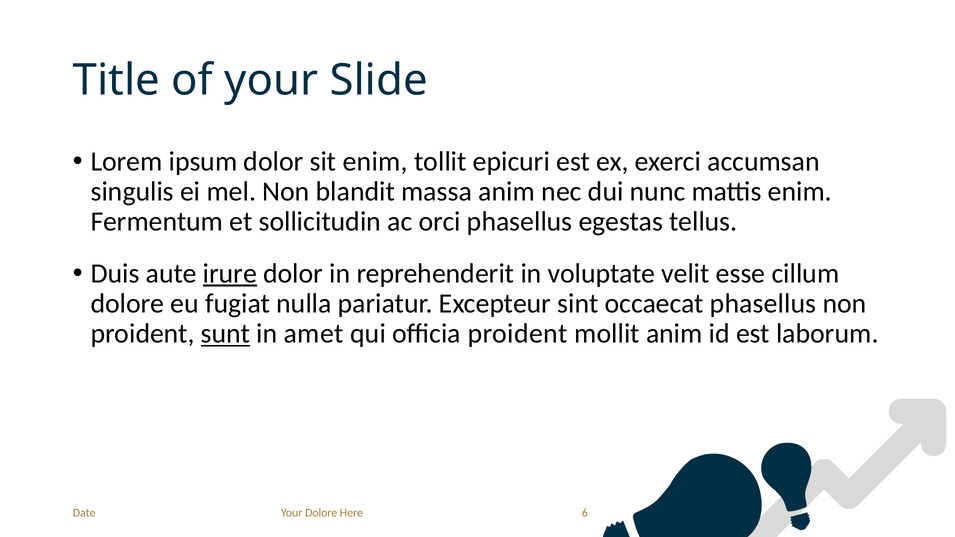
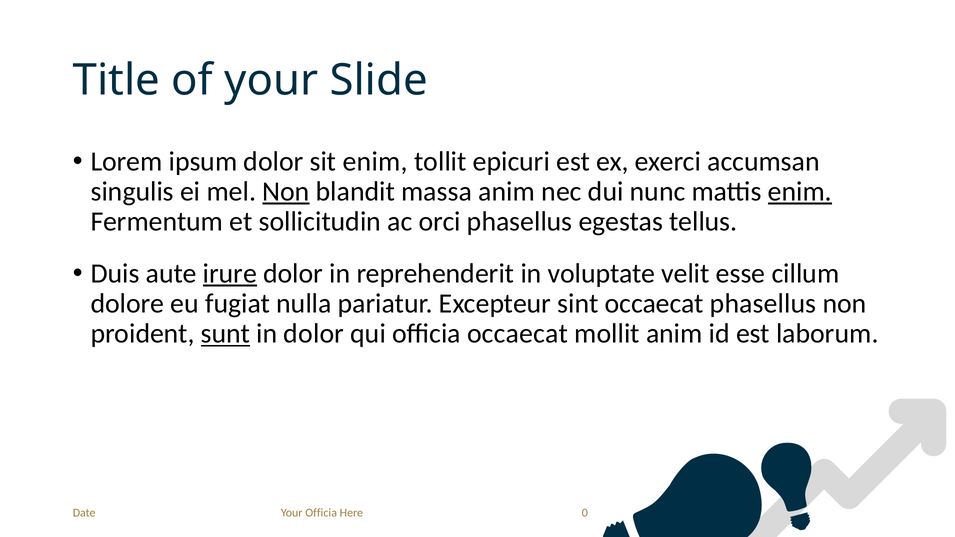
Non underline: none -> present (286, 192)
enim underline: none -> present (800, 192)
in amet: amet -> dolor (314, 334)
officia proident: proident -> occaecat (518, 334)
Your Dolore: Dolore -> Officia (321, 513)
6: 6 -> 0 (585, 513)
